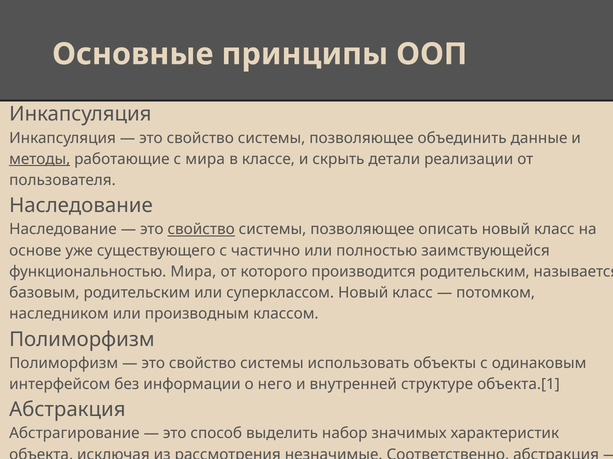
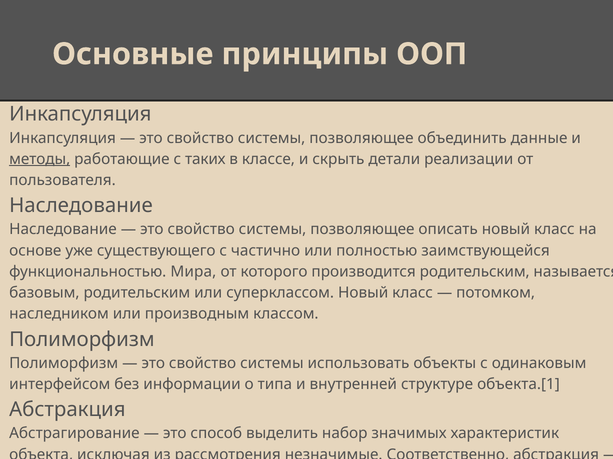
с мира: мира -> таких (205, 159)
свойство underline: present -> none (201, 230)
него: него -> типа (275, 385)
